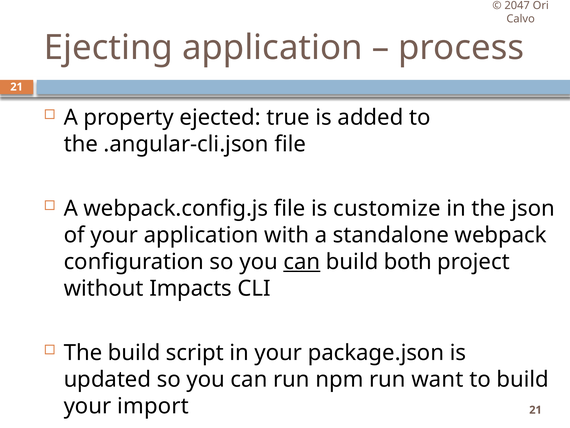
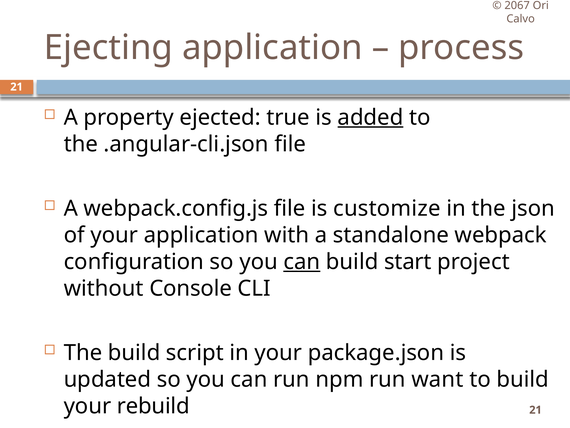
2047: 2047 -> 2067 (517, 5)
added underline: none -> present (371, 117)
both: both -> start (408, 262)
Impacts: Impacts -> Console (191, 288)
import: import -> rebuild (153, 406)
